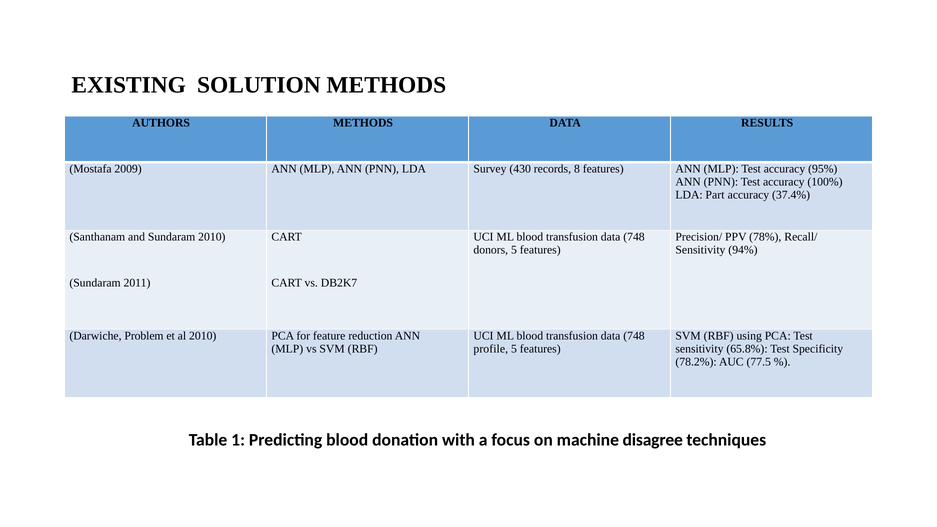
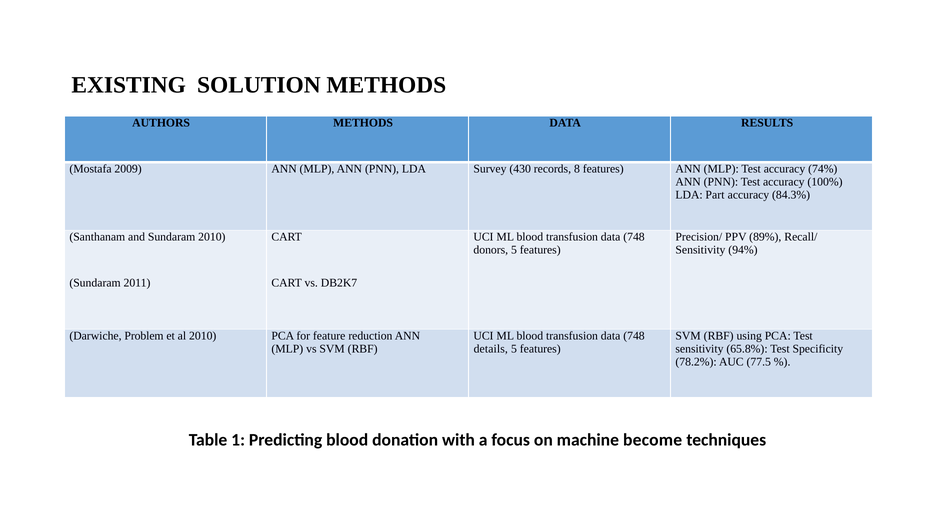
95%: 95% -> 74% (823, 169)
37.4%: 37.4% -> 84.3% (791, 195)
78%: 78% -> 89% (765, 237)
profile: profile -> details (491, 349)
disagree: disagree -> become (653, 440)
